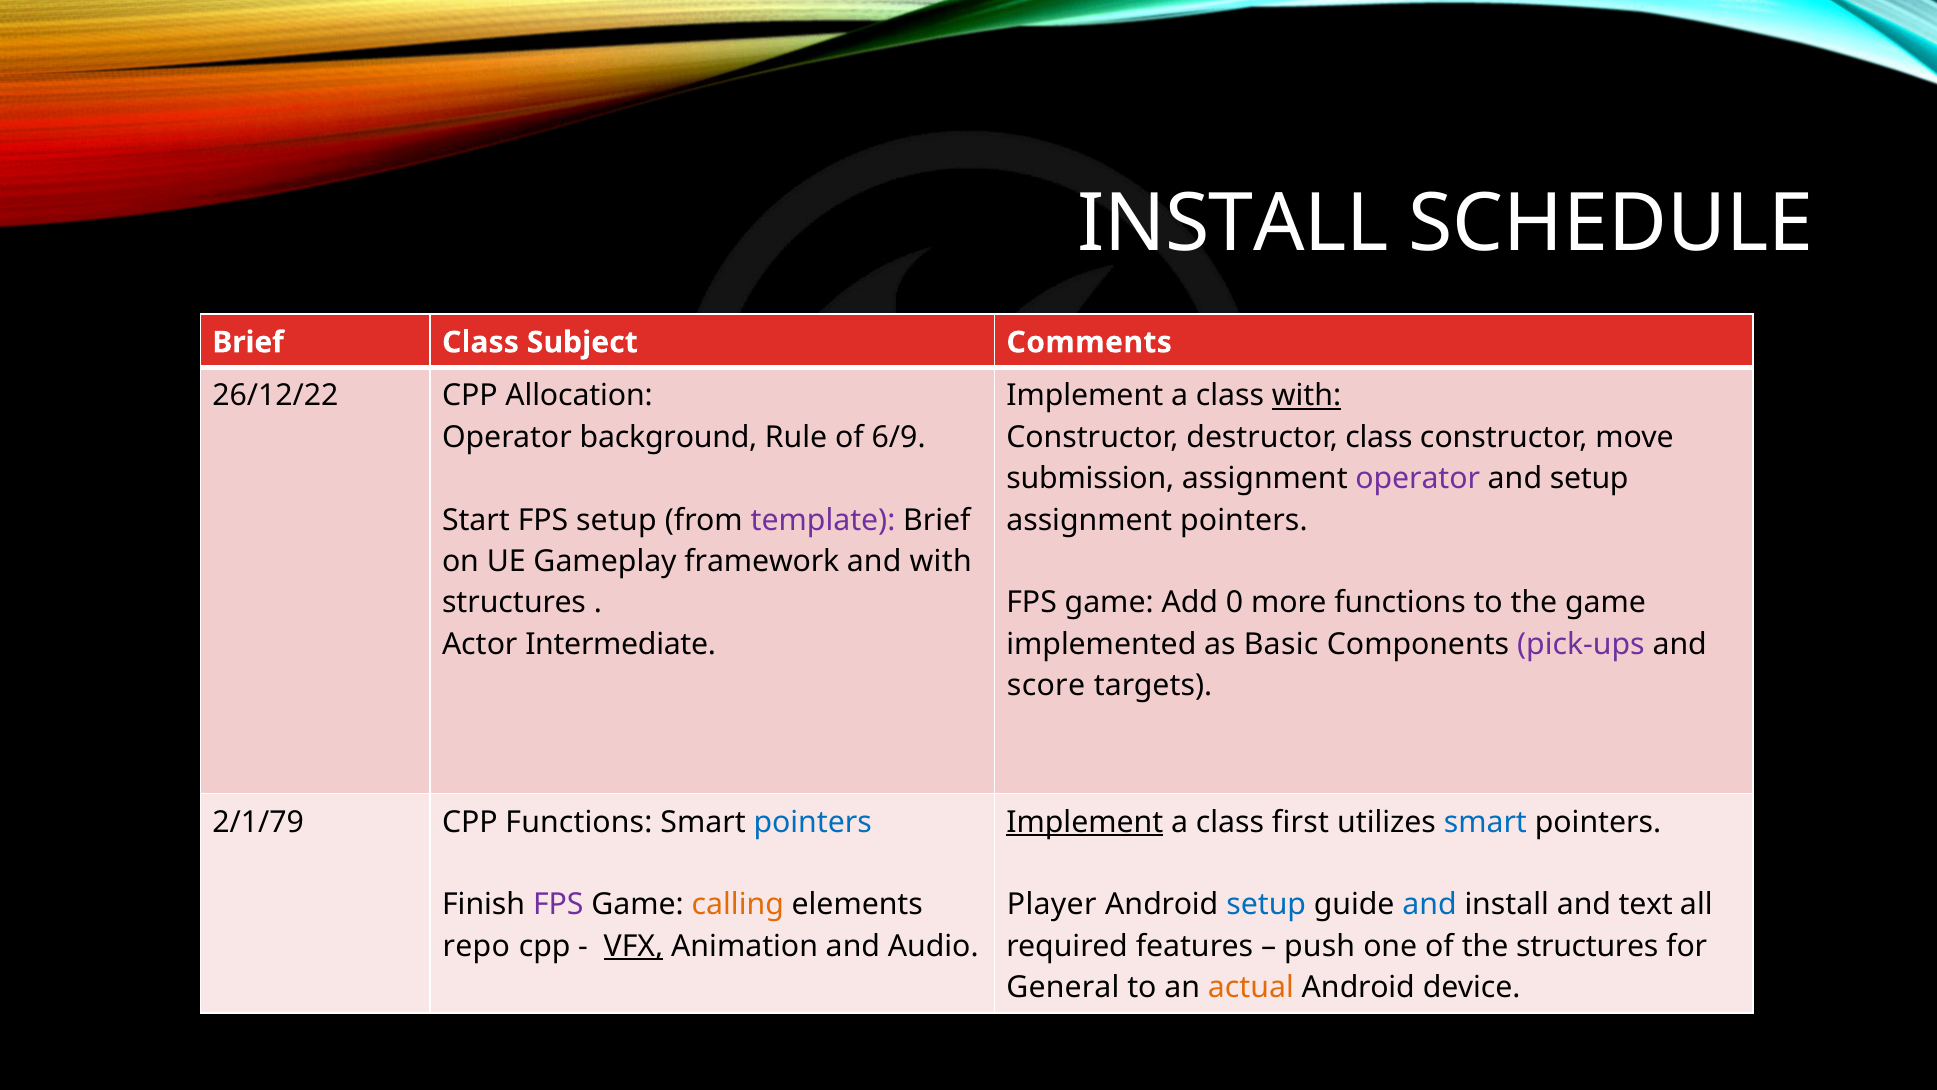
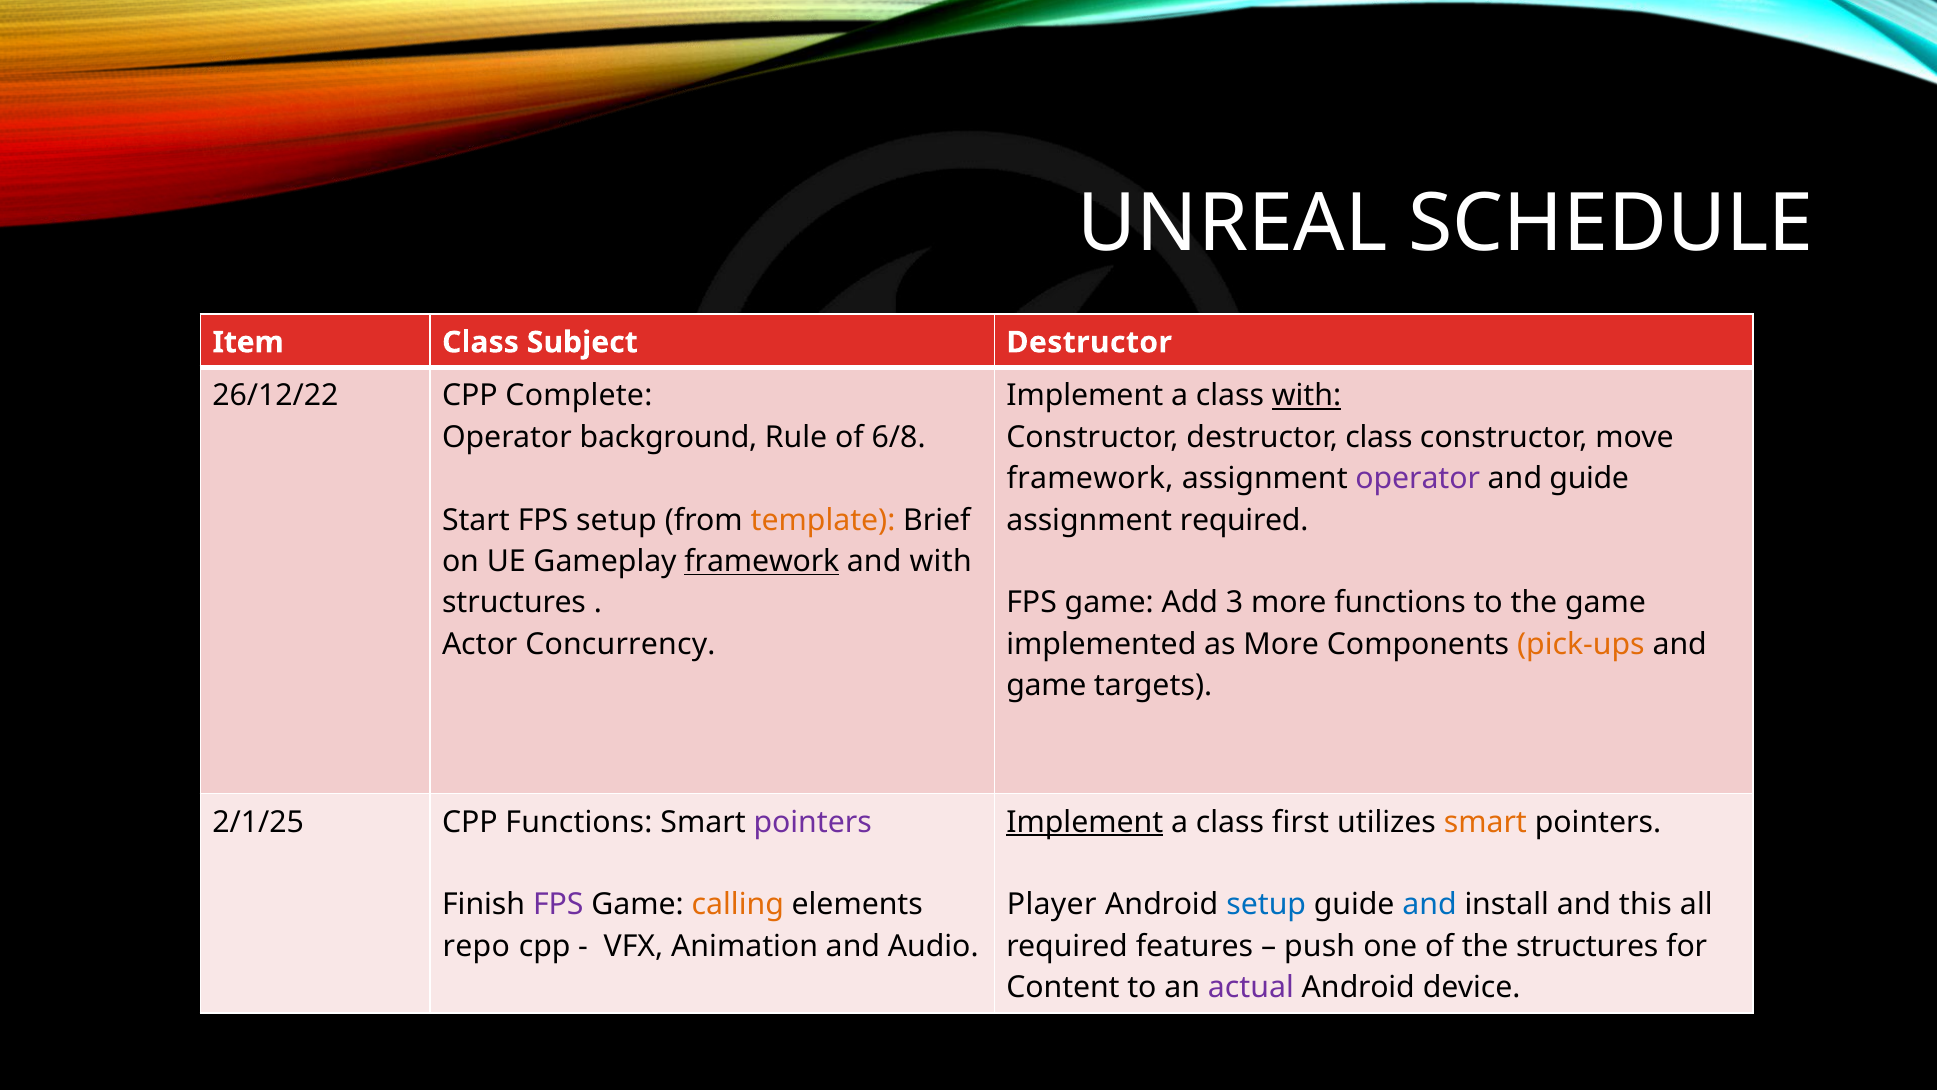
INSTALL: INSTALL -> UNREAL (1233, 224)
Brief: Brief -> Item (248, 342)
Subject Comments: Comments -> Destructor (1089, 342)
Allocation: Allocation -> Complete (579, 396)
6/9: 6/9 -> 6/8 (899, 437)
submission: submission -> framework (1090, 478)
and setup: setup -> guide (1589, 478)
template colour: purple -> orange (823, 520)
assignment pointers: pointers -> required (1244, 520)
framework underline: none -> present (762, 561)
0: 0 -> 3 (1235, 603)
Intermediate: Intermediate -> Concurrency (620, 644)
as Basic: Basic -> More (1281, 644)
pick-ups colour: purple -> orange (1581, 644)
score: score -> game (1046, 685)
2/1/79: 2/1/79 -> 2/1/25 (258, 822)
pointers colour: blue -> purple (813, 822)
smart colour: blue -> orange (1485, 822)
text: text -> this (1645, 904)
VFX underline: present -> none (633, 946)
General: General -> Content (1063, 987)
actual colour: orange -> purple (1251, 987)
